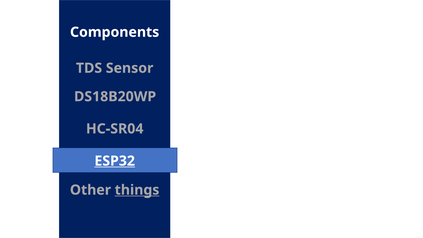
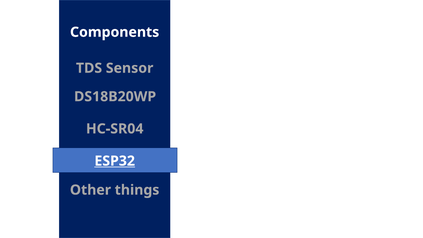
things underline: present -> none (137, 190)
